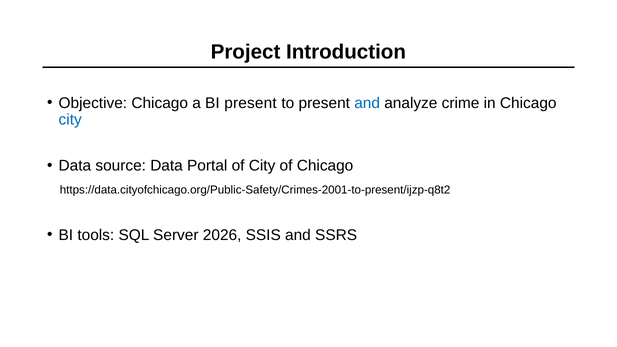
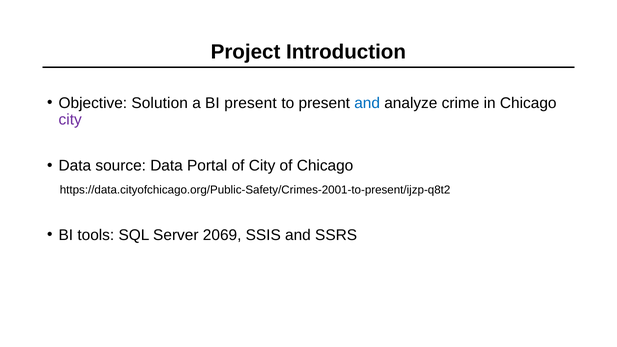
Objective Chicago: Chicago -> Solution (160, 103)
city colour: blue -> purple (70, 120)
2026: 2026 -> 2069 (222, 235)
